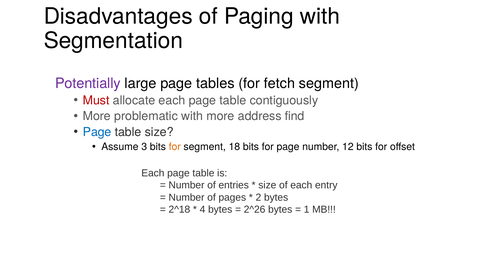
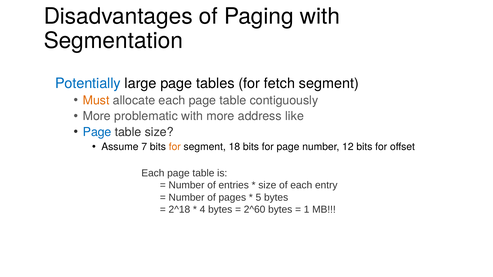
Potentially colour: purple -> blue (88, 83)
Must colour: red -> orange (96, 100)
find: find -> like (295, 116)
3: 3 -> 7 (144, 147)
2: 2 -> 5 (258, 198)
2^26: 2^26 -> 2^60 (255, 210)
